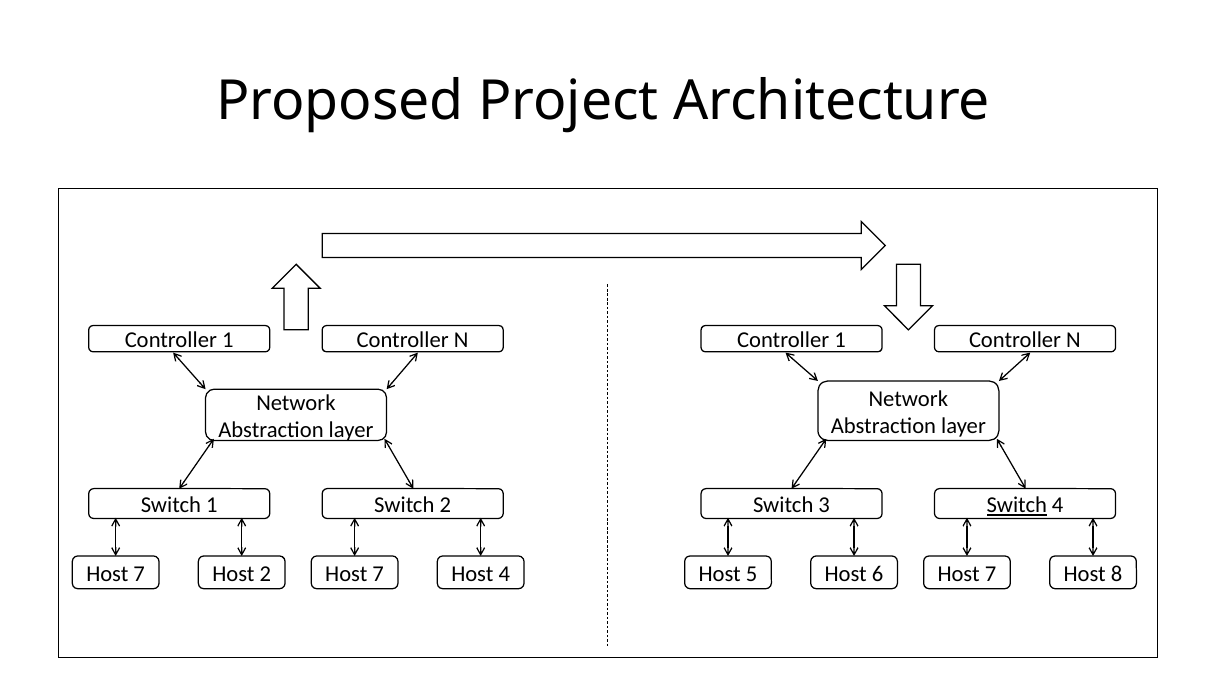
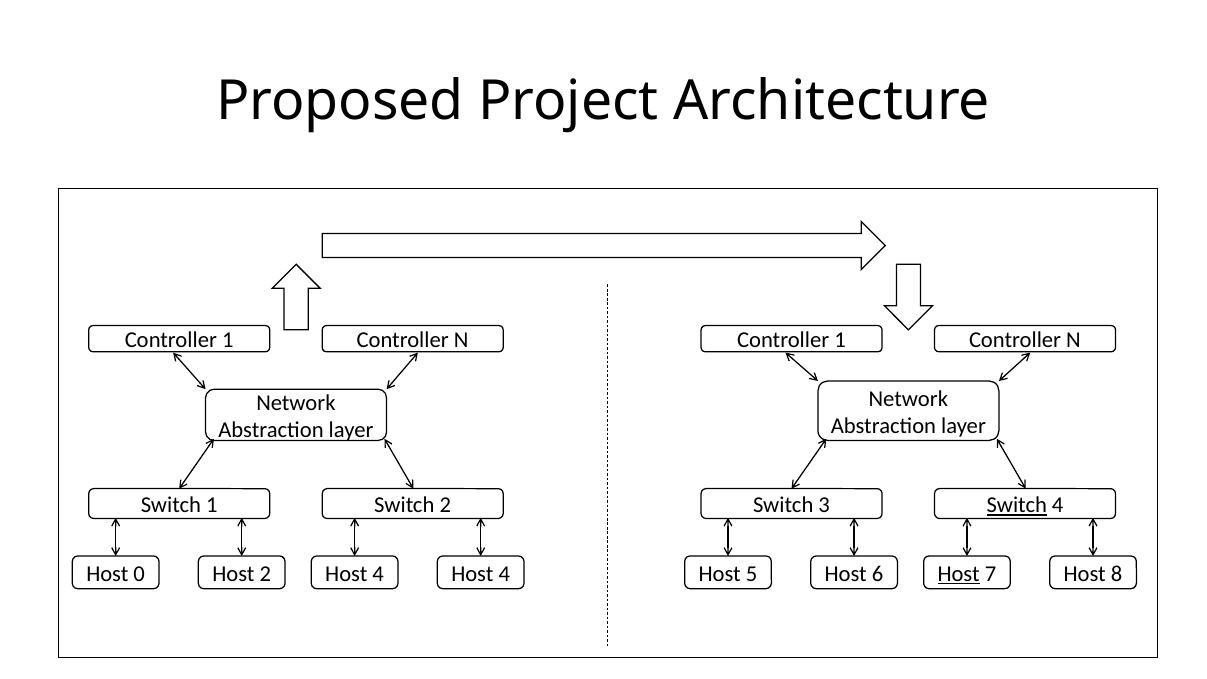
7: 7 -> 0 (139, 574)
2 Host 7: 7 -> 4 (378, 574)
Host underline: none -> present (959, 574)
